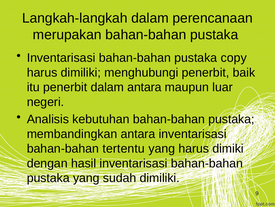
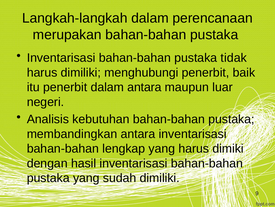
copy: copy -> tidak (234, 58)
tertentu: tertentu -> lengkap (124, 148)
